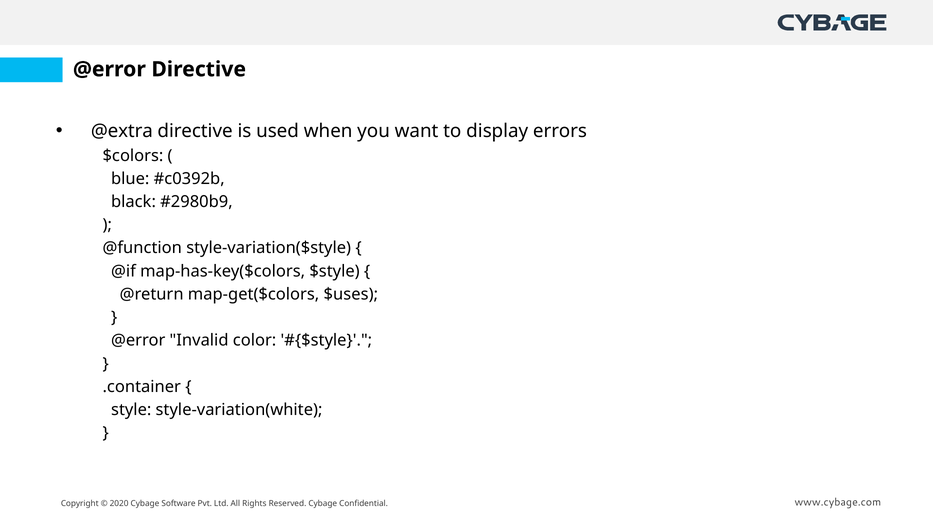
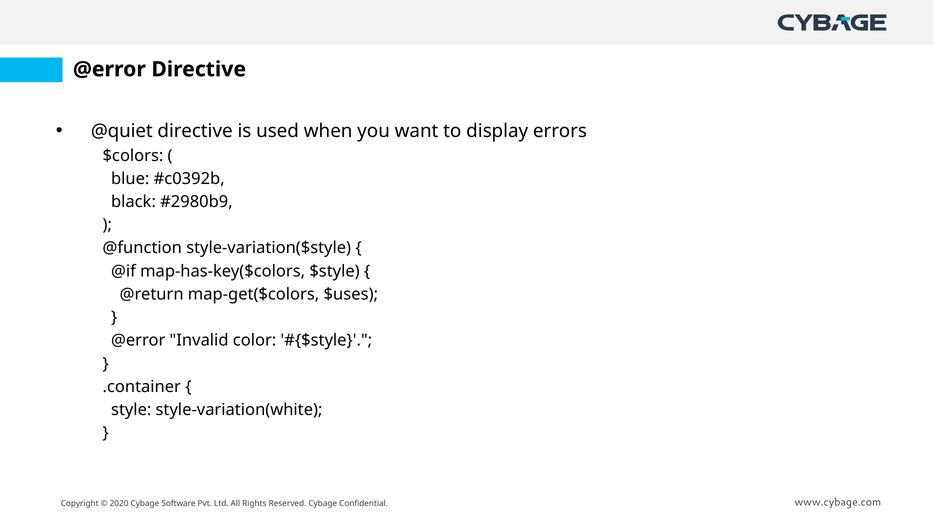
@extra: @extra -> @quiet (122, 131)
